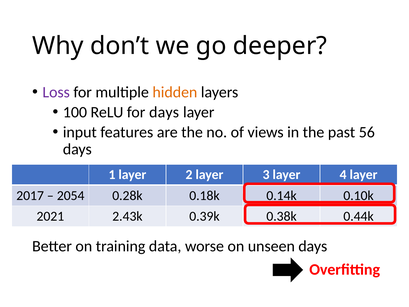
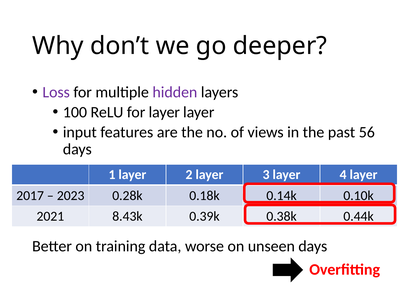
hidden colour: orange -> purple (175, 92)
for days: days -> layer (164, 112)
2054: 2054 -> 2023 (71, 195)
2.43k: 2.43k -> 8.43k (127, 216)
